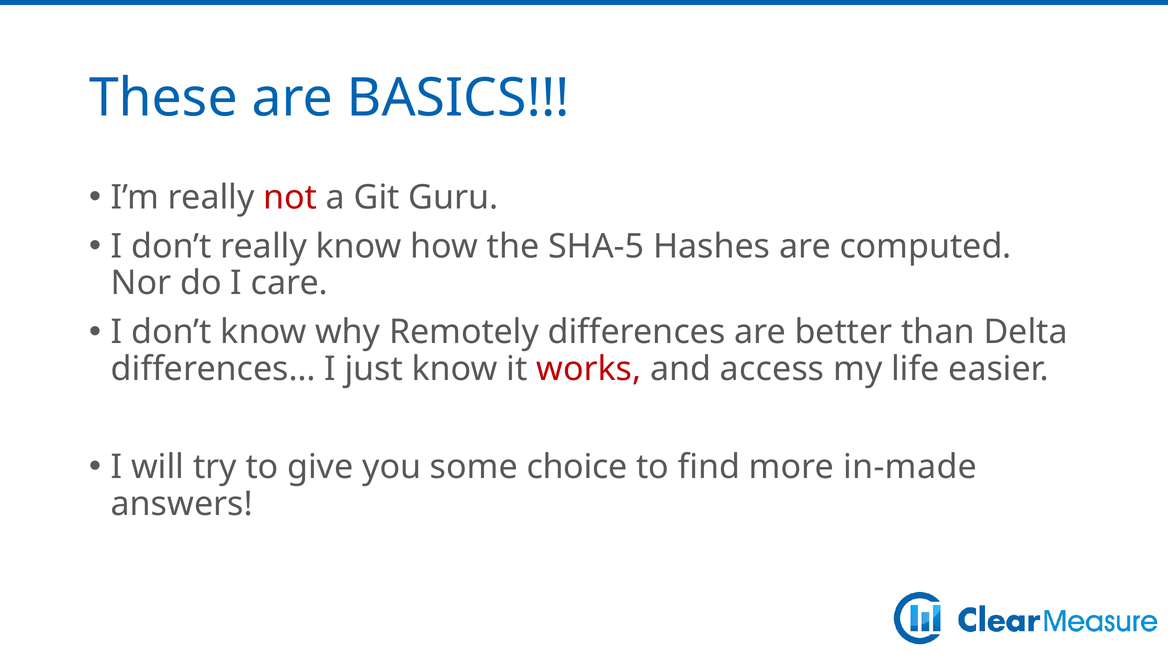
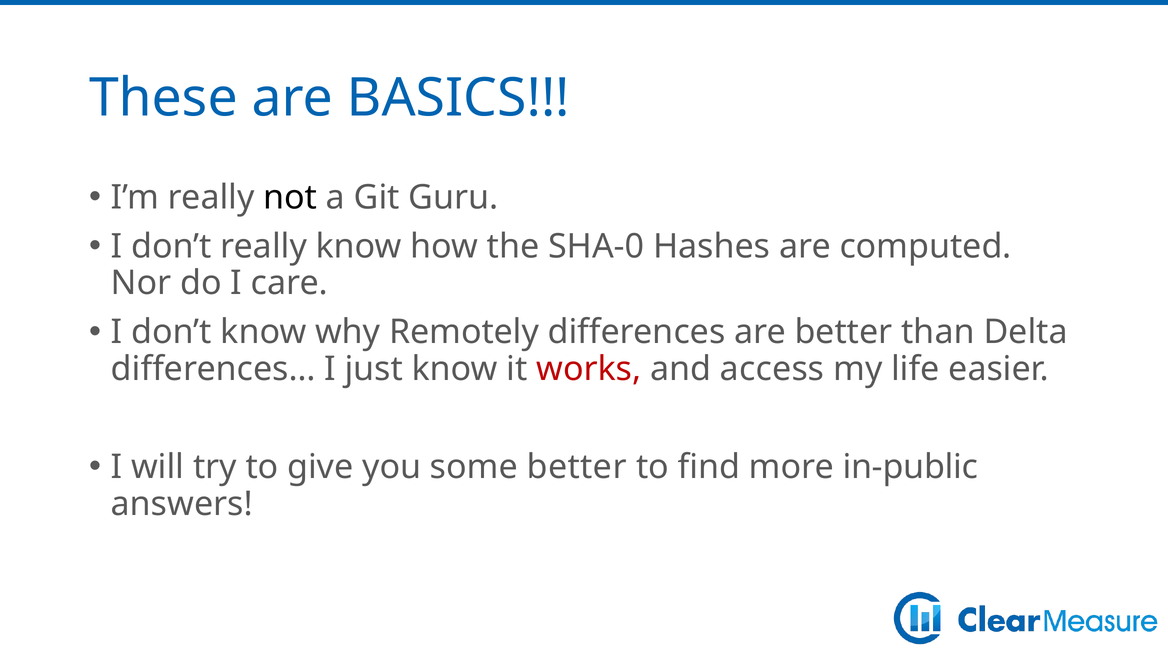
not colour: red -> black (290, 197)
SHA-5: SHA-5 -> SHA-0 (596, 246)
some choice: choice -> better (577, 467)
in-made: in-made -> in-public (910, 467)
